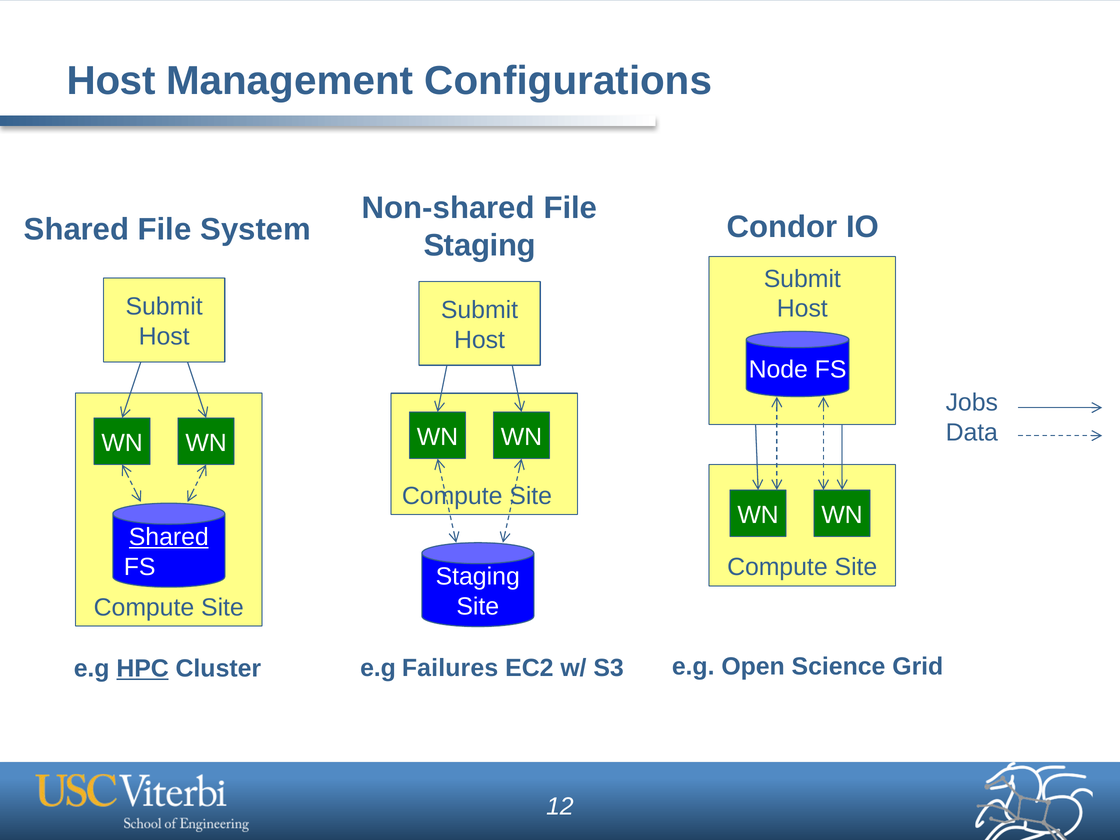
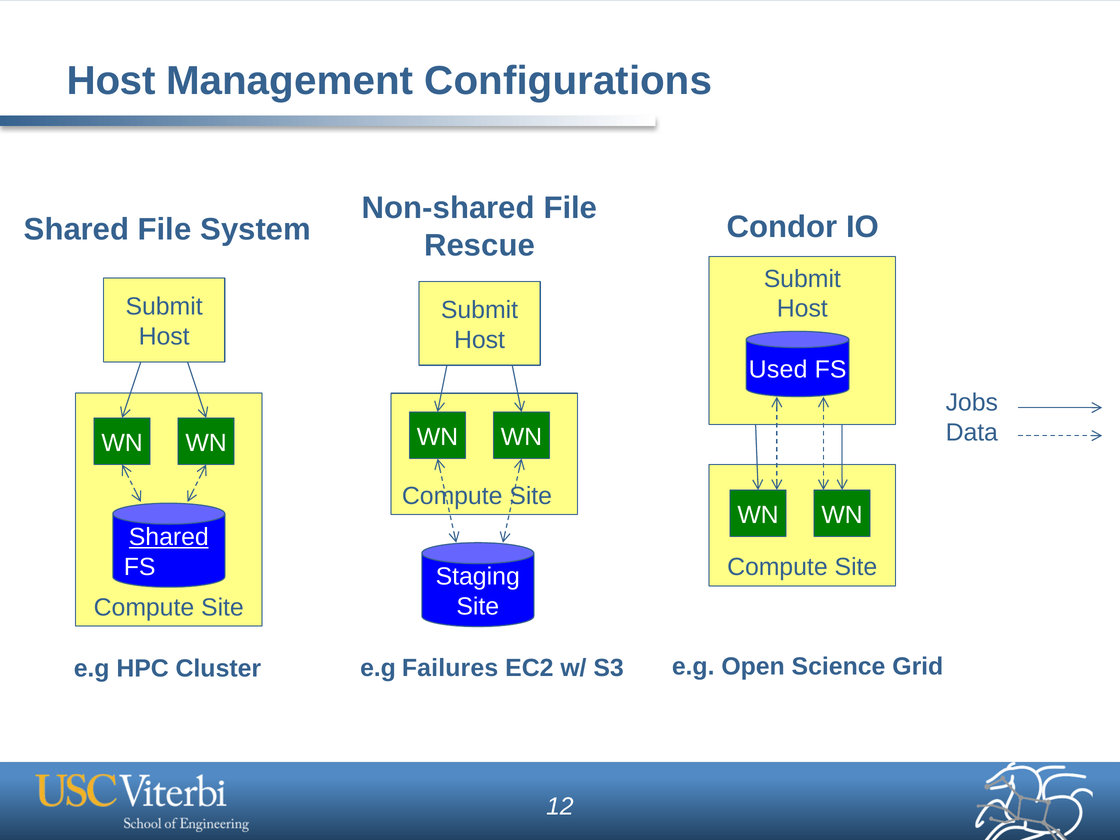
Staging: Staging -> Rescue (479, 245)
Node: Node -> Used (778, 370)
HPC underline: present -> none (143, 668)
